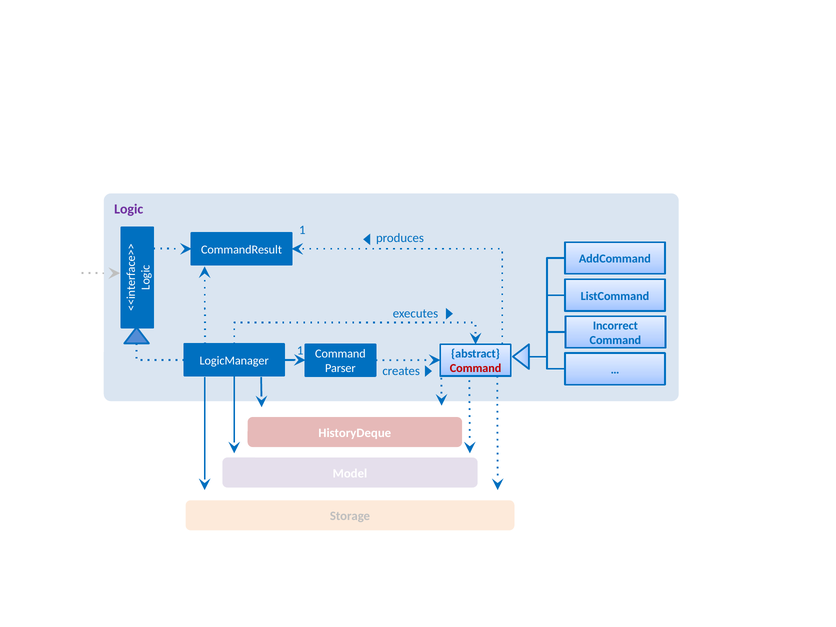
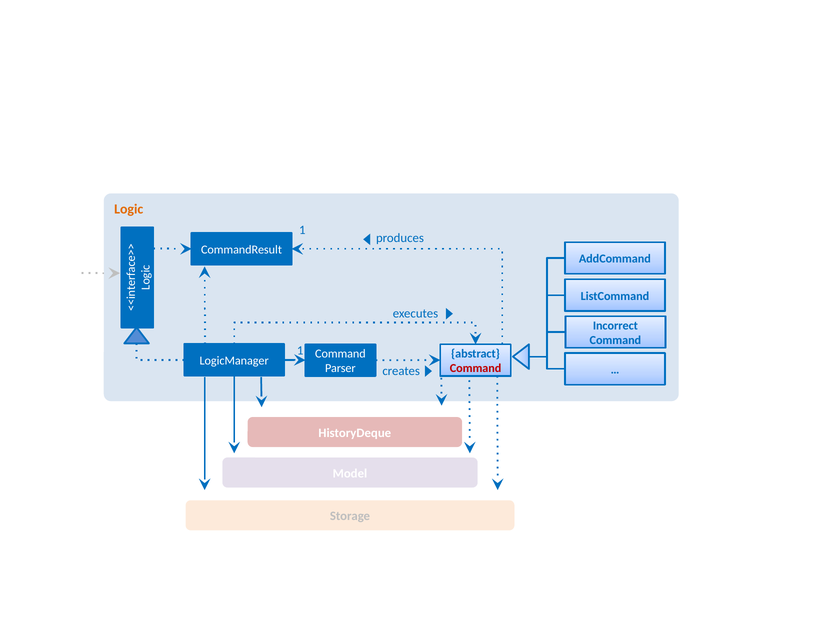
Logic colour: purple -> orange (129, 209)
